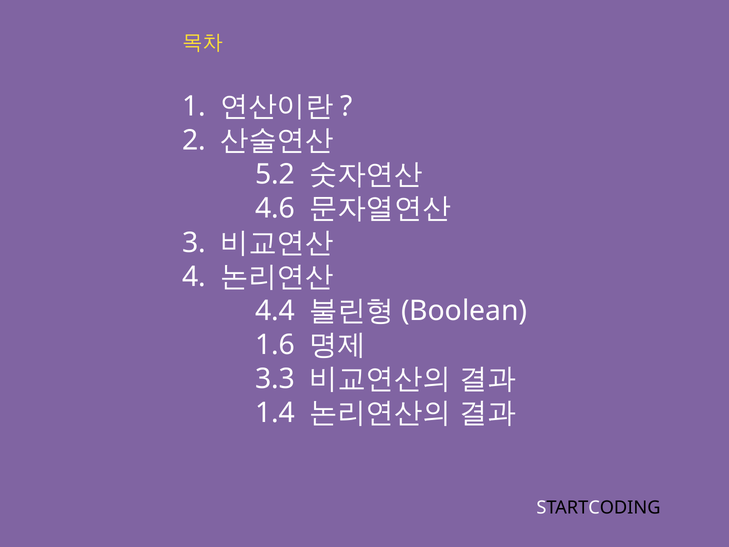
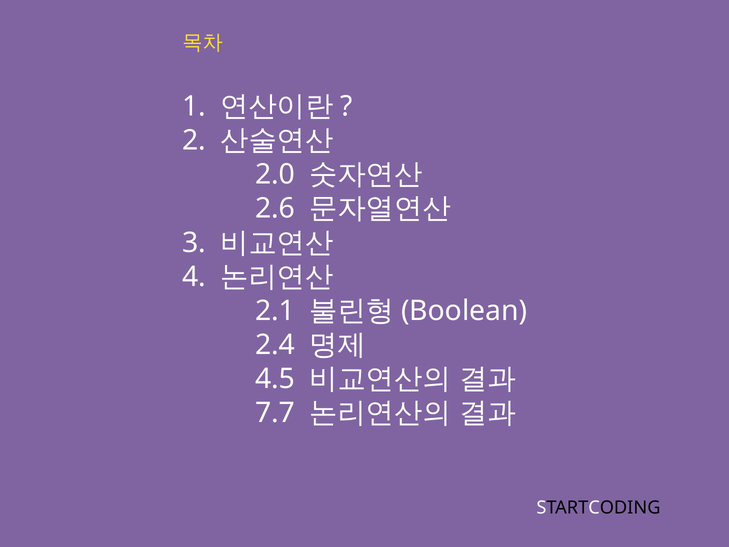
5.2: 5.2 -> 2.0 (275, 174)
4.6: 4.6 -> 2.6 (275, 209)
4.4: 4.4 -> 2.1 (275, 311)
1.6: 1.6 -> 2.4 (275, 345)
3.3: 3.3 -> 4.5 (275, 379)
1.4: 1.4 -> 7.7 (275, 413)
